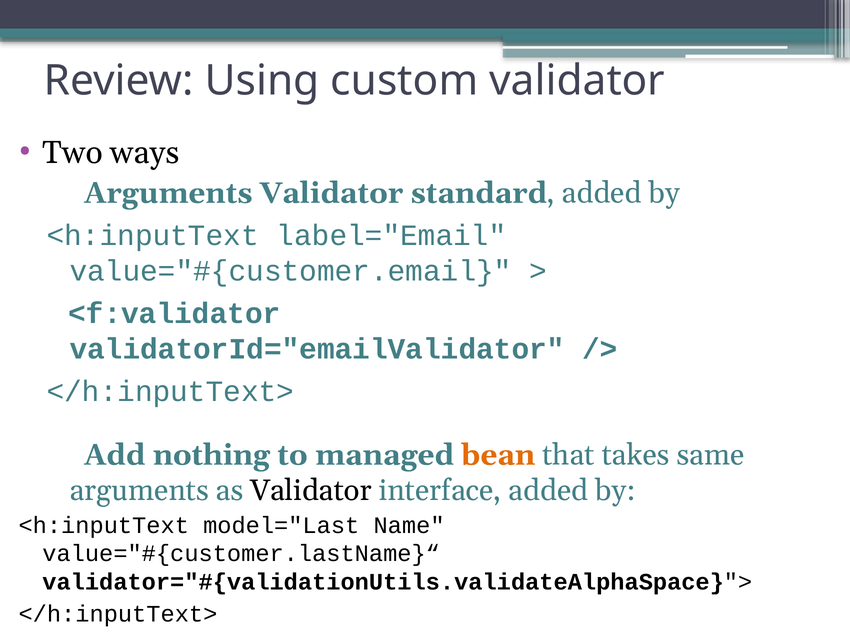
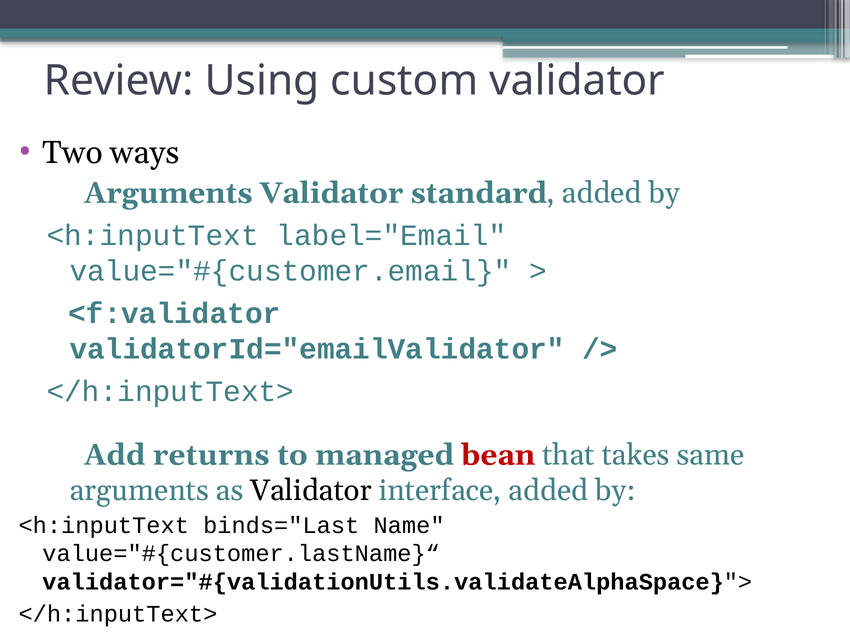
nothing: nothing -> returns (211, 455)
bean colour: orange -> red (498, 455)
model="Last: model="Last -> binds="Last (281, 526)
